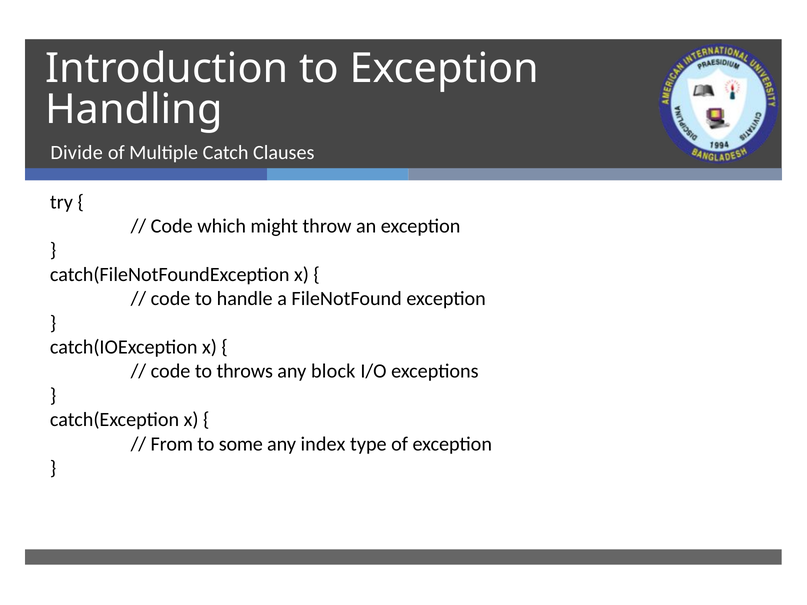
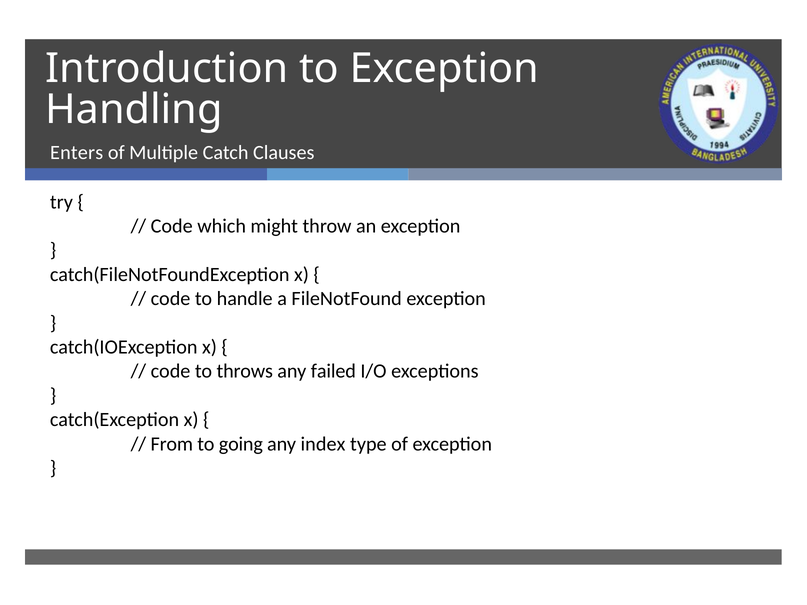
Divide: Divide -> Enters (77, 153)
block: block -> failed (333, 371)
some: some -> going (241, 444)
